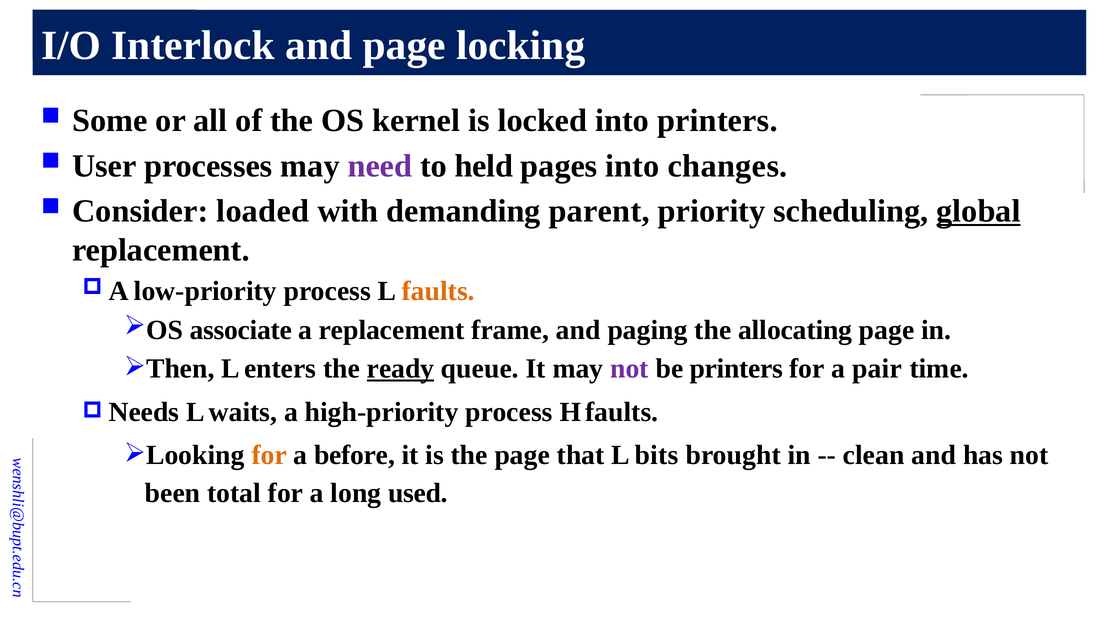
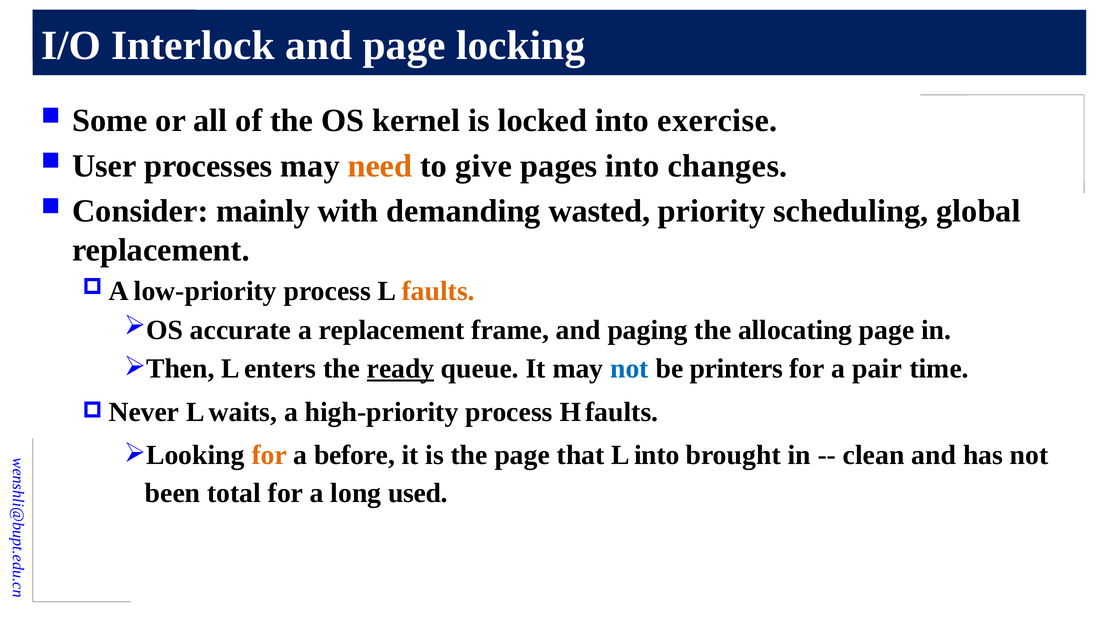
into printers: printers -> exercise (717, 121)
need colour: purple -> orange (380, 166)
held: held -> give (484, 166)
loaded: loaded -> mainly (263, 211)
parent: parent -> wasted (599, 211)
global underline: present -> none (978, 211)
associate: associate -> accurate (241, 330)
not colour: purple -> blue (629, 369)
Needs: Needs -> Never (144, 412)
L bits: bits -> into (657, 455)
